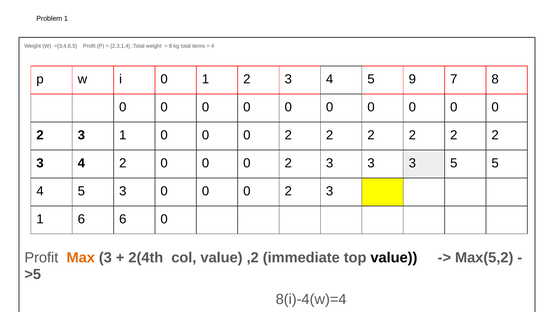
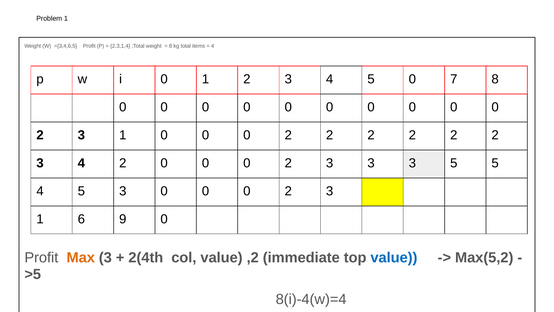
5 9: 9 -> 0 (412, 79)
6 6: 6 -> 9 (123, 219)
value colour: black -> blue (394, 257)
